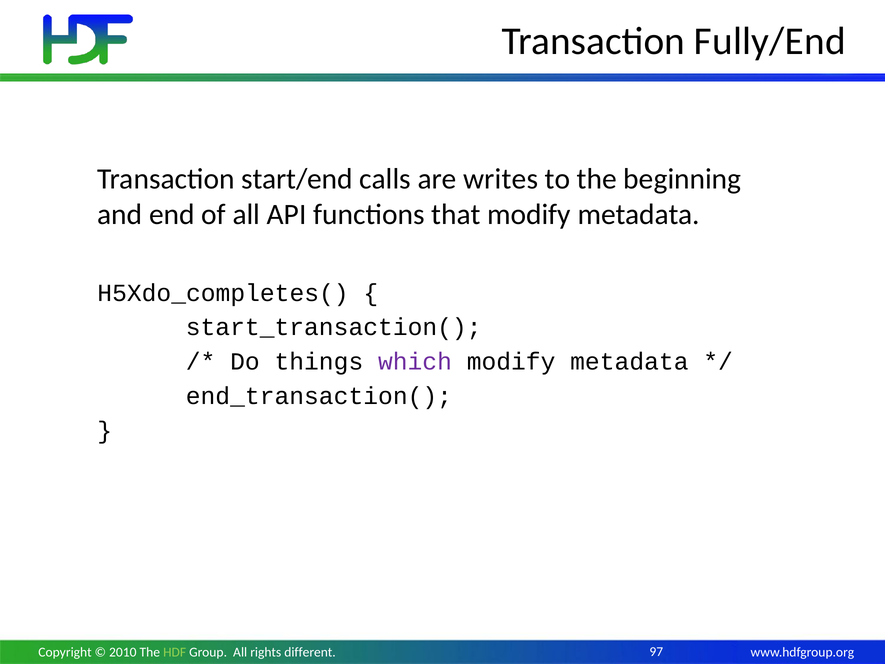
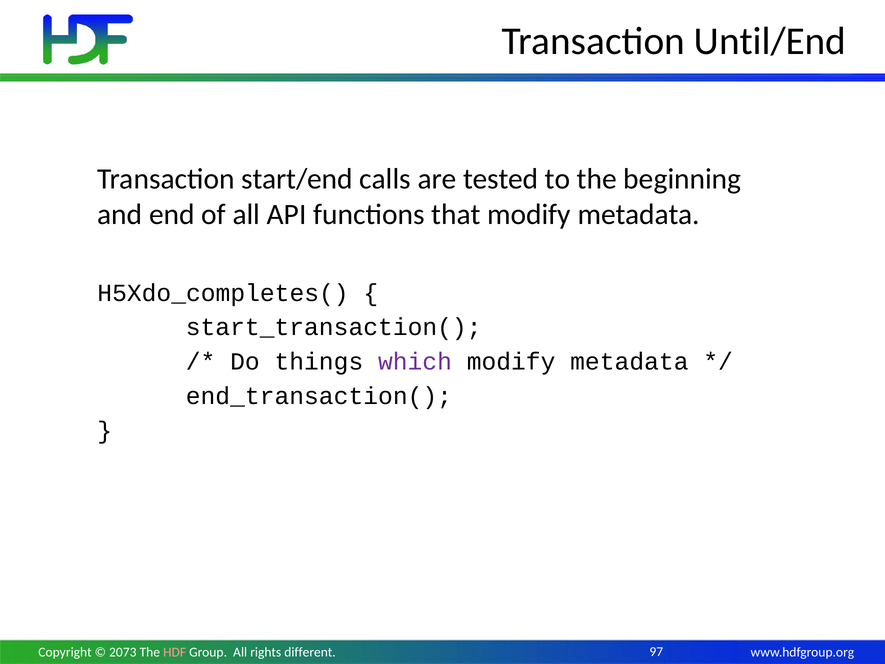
Fully/End: Fully/End -> Until/End (770, 41)
writes: writes -> tested (501, 179)
2010: 2010 -> 2073 (123, 652)
HDF colour: light green -> pink (175, 652)
